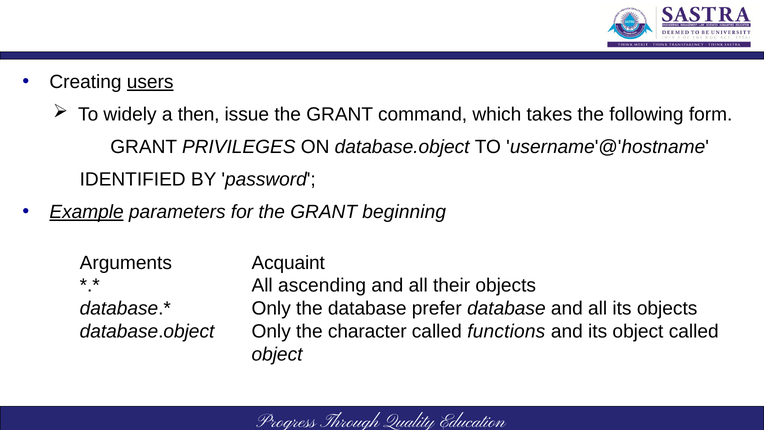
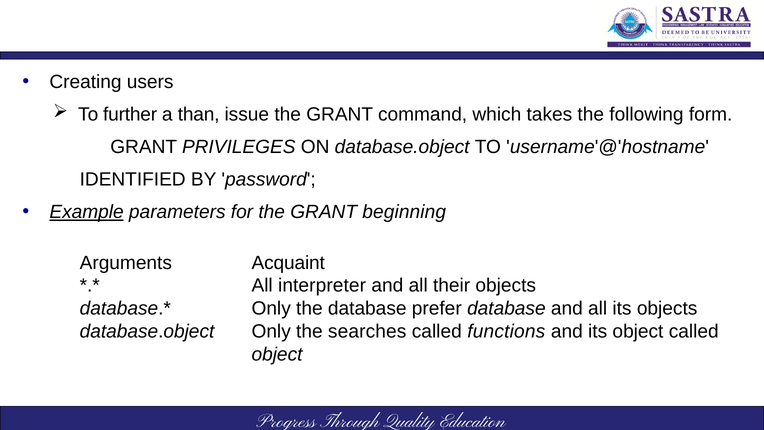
users underline: present -> none (150, 82)
widely: widely -> further (130, 115)
then: then -> than (199, 115)
ascending: ascending -> interpreter (322, 286)
character: character -> searches (367, 331)
